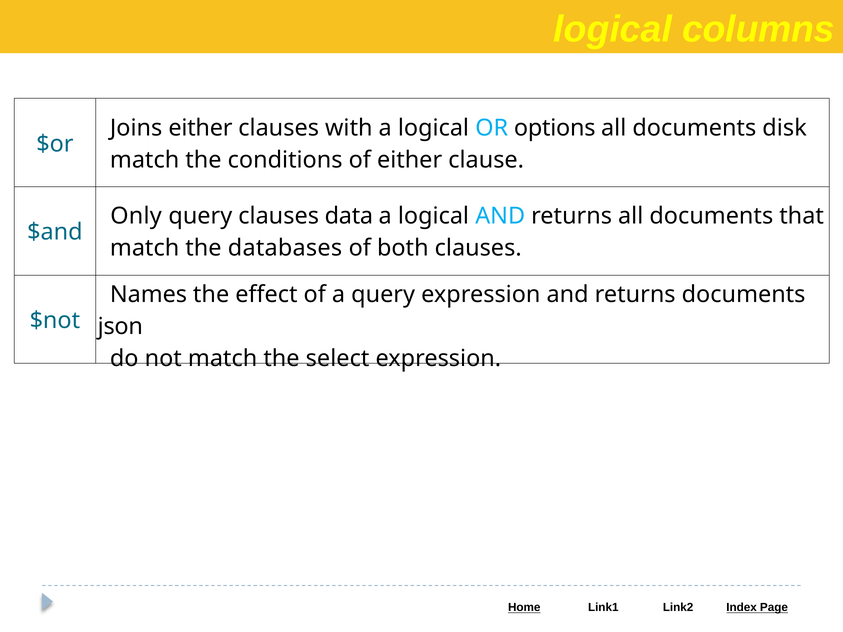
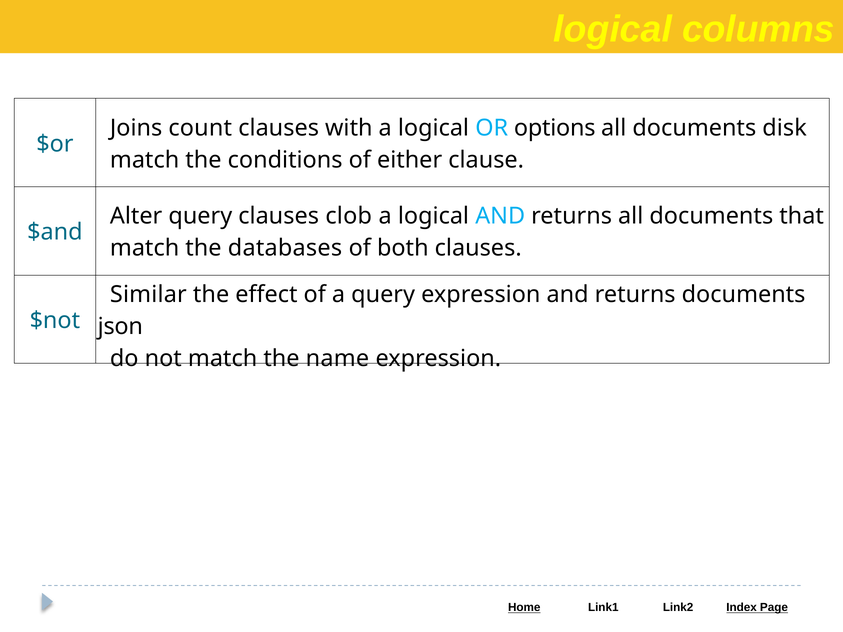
Joins either: either -> count (200, 128)
Only: Only -> Alter (136, 216)
data: data -> clob (349, 216)
Names: Names -> Similar (148, 294)
select: select -> name (337, 359)
